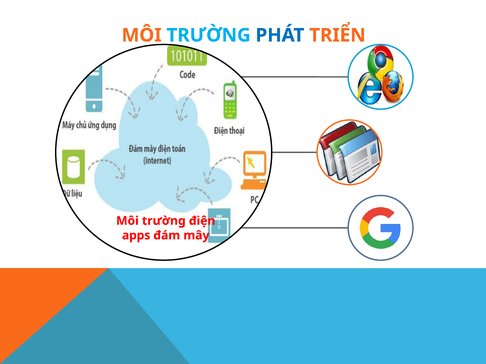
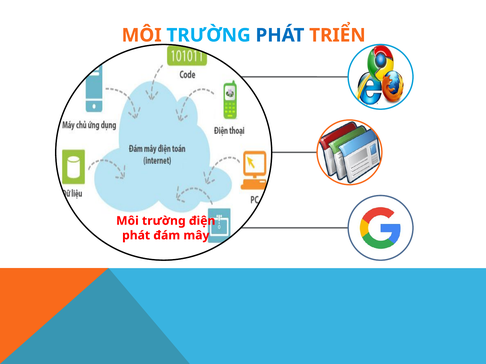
apps: apps -> phát (136, 236)
